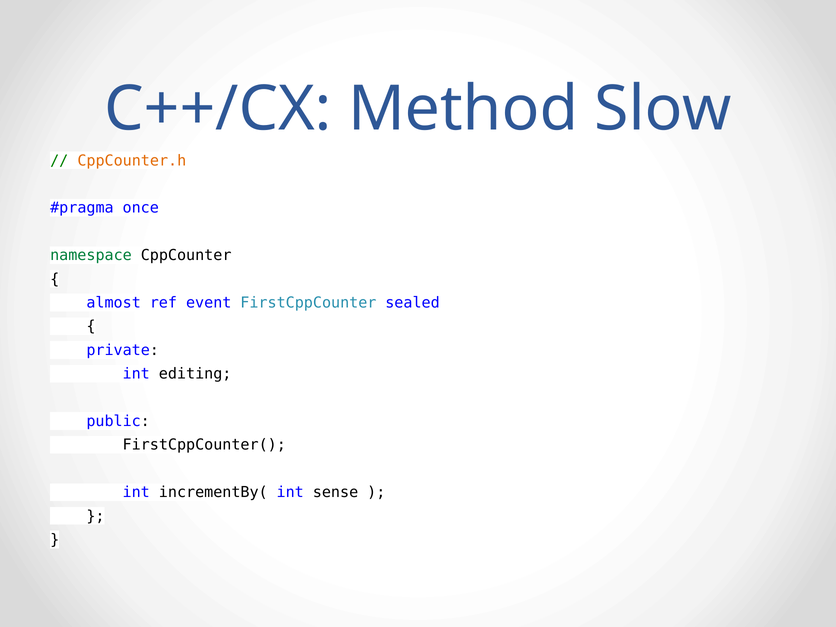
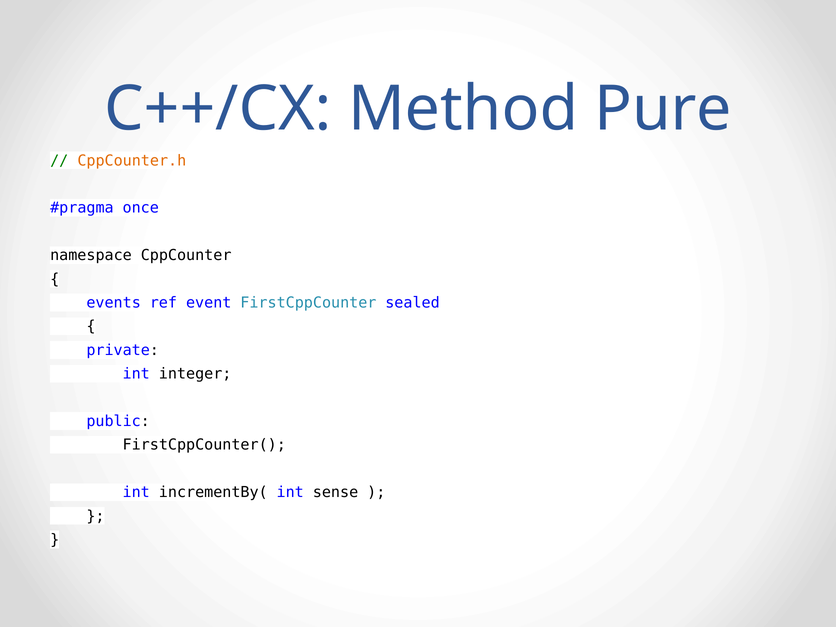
Slow: Slow -> Pure (663, 109)
namespace colour: green -> black (91, 255)
almost: almost -> events (114, 303)
editing: editing -> integer (195, 374)
